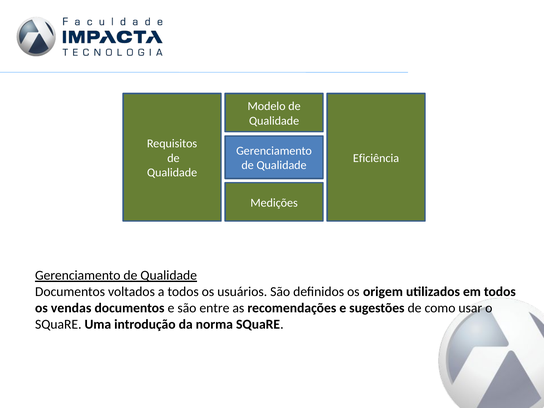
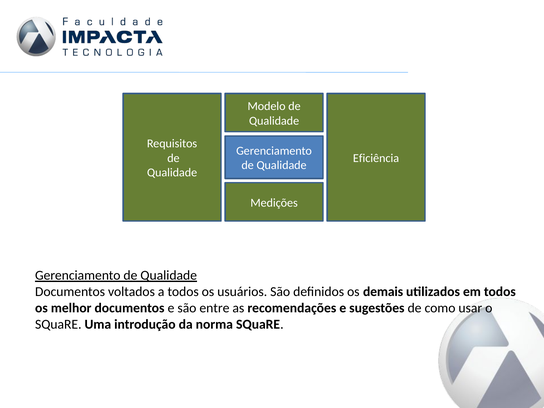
origem: origem -> demais (383, 292)
vendas: vendas -> melhor (71, 308)
